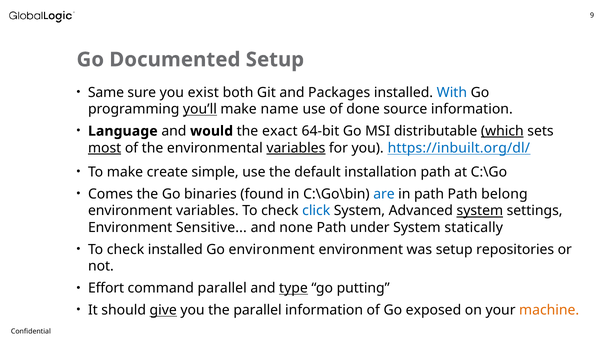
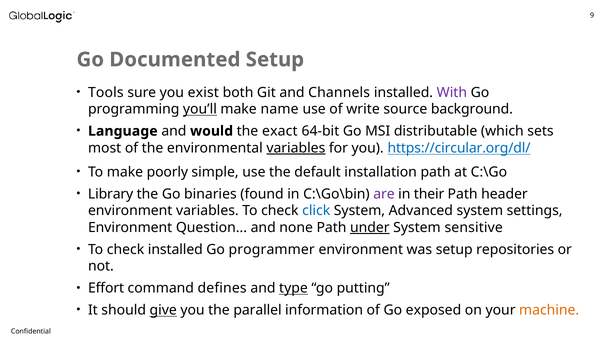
Same: Same -> Tools (106, 92)
Packages: Packages -> Channels (339, 92)
With colour: blue -> purple (452, 92)
done: done -> write (363, 109)
source information: information -> background (472, 109)
which underline: present -> none (502, 131)
most underline: present -> none (105, 148)
https://inbuilt.org/dl/: https://inbuilt.org/dl/ -> https://circular.org/dl/ (459, 148)
create: create -> poorly (167, 172)
Comes: Comes -> Library (111, 194)
are colour: blue -> purple (384, 194)
in path: path -> their (429, 194)
belong: belong -> header (505, 194)
system underline: present -> none (480, 211)
Sensitive: Sensitive -> Question (211, 227)
under underline: none -> present (370, 227)
statically: statically -> sensitive (474, 227)
Go environment: environment -> programmer (272, 249)
command parallel: parallel -> defines (222, 288)
